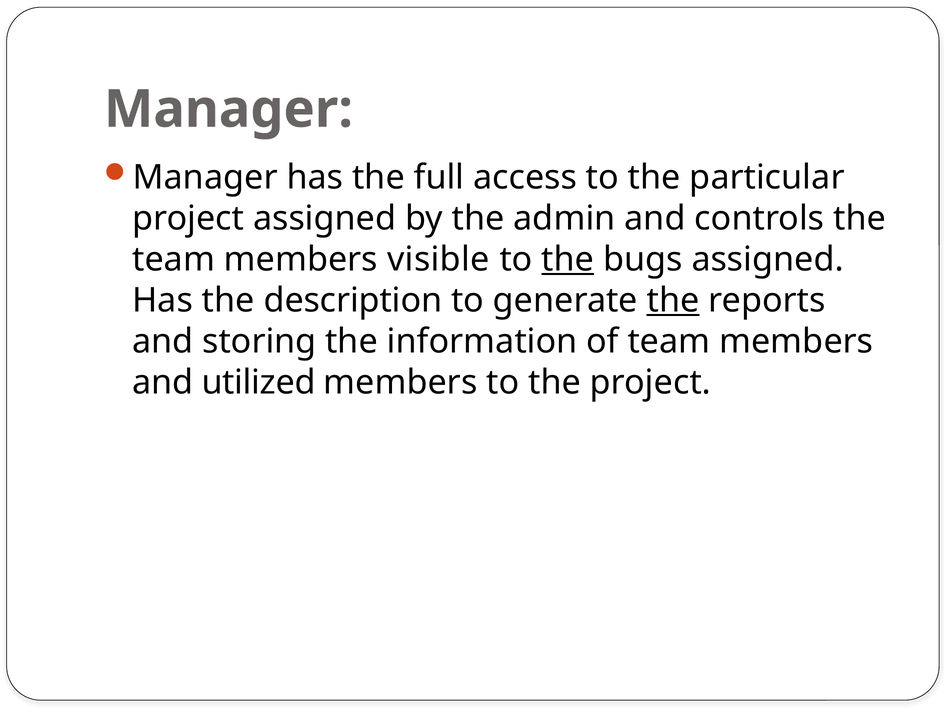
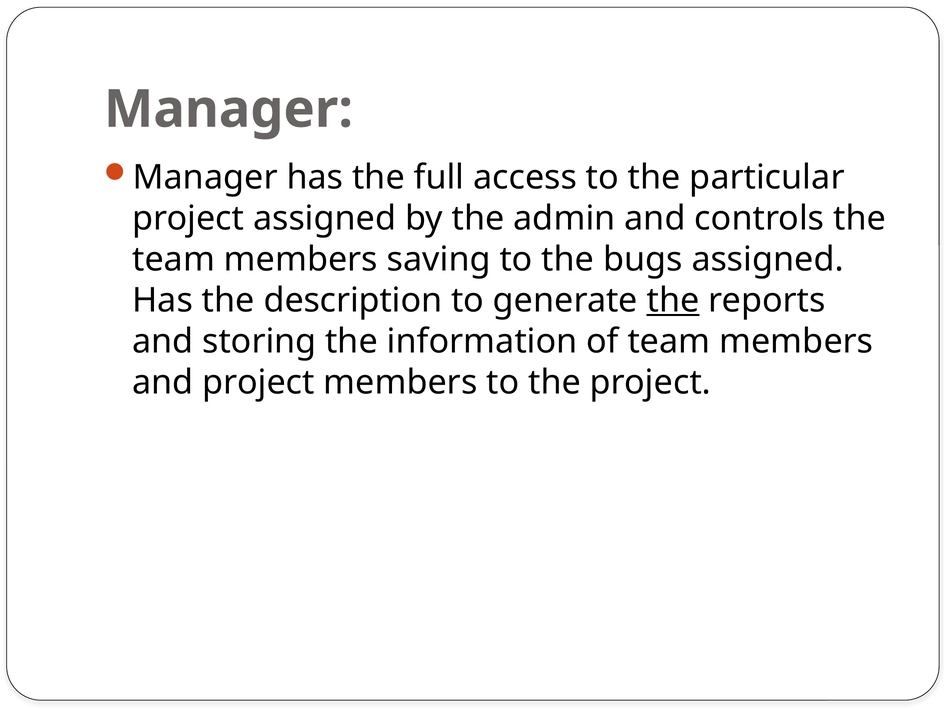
visible: visible -> saving (439, 259)
the underline: present -> none (568, 259)
and utilized: utilized -> project (258, 382)
